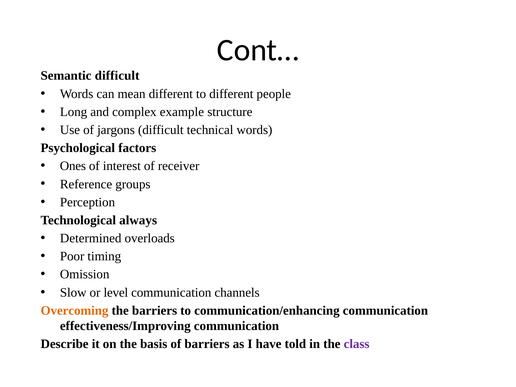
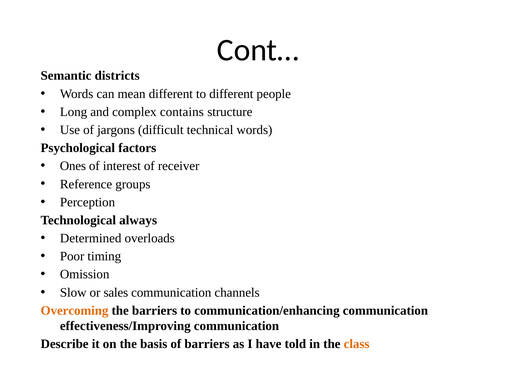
Semantic difficult: difficult -> districts (117, 76)
example: example -> contains (182, 112)
level: level -> sales (116, 292)
class colour: purple -> orange (357, 344)
